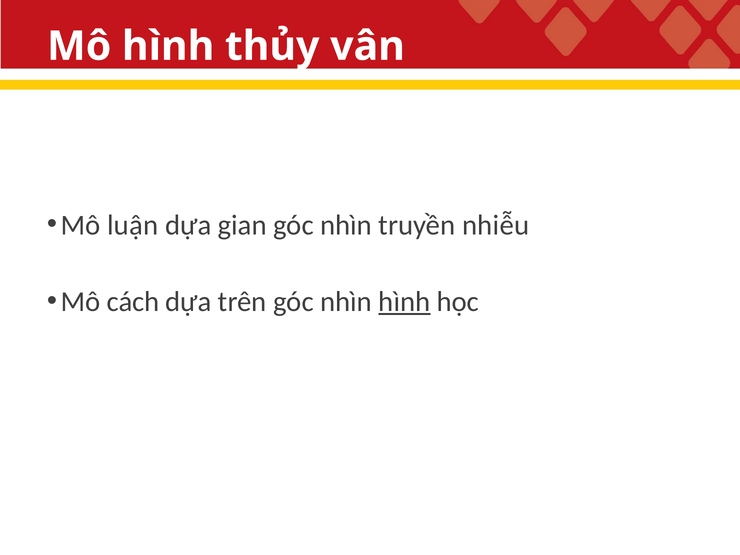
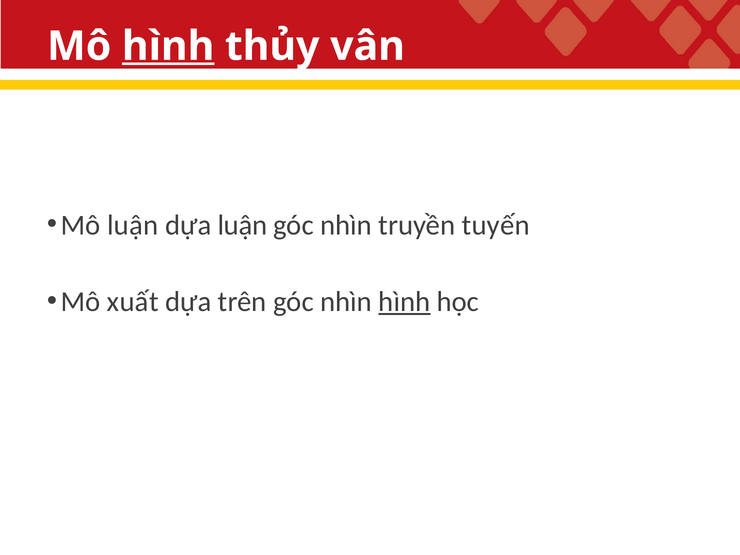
hình underline: none -> present (168, 46)
dựa gian: gian -> luận (242, 225)
nhiễu: nhiễu -> tuyến (496, 225)
cách: cách -> xuất (133, 302)
